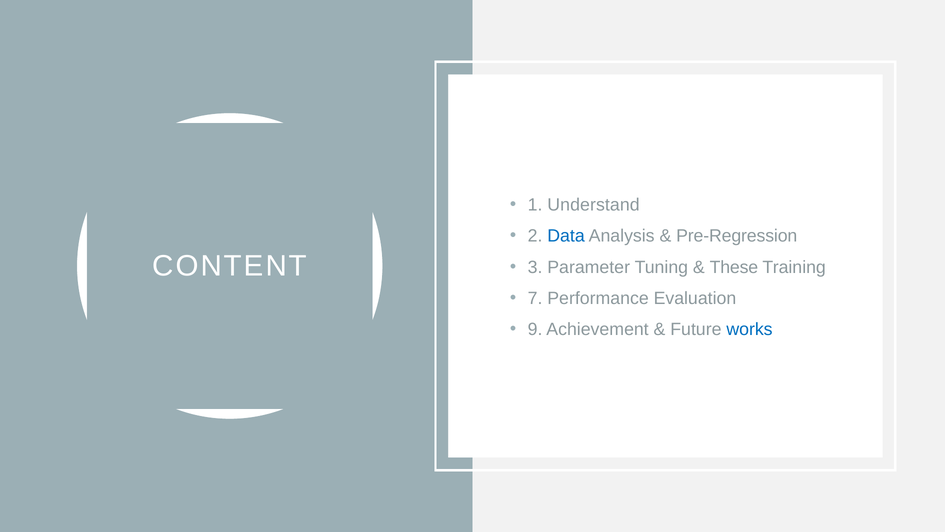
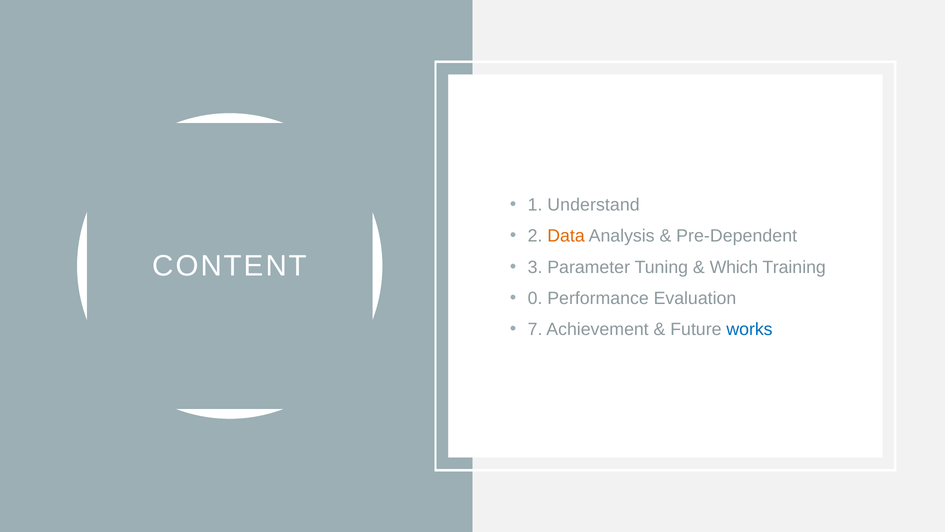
Data colour: blue -> orange (566, 236)
Pre-Regression: Pre-Regression -> Pre-Dependent (737, 236)
These: These -> Which (734, 267)
7: 7 -> 0 (535, 298)
9: 9 -> 7 (535, 329)
